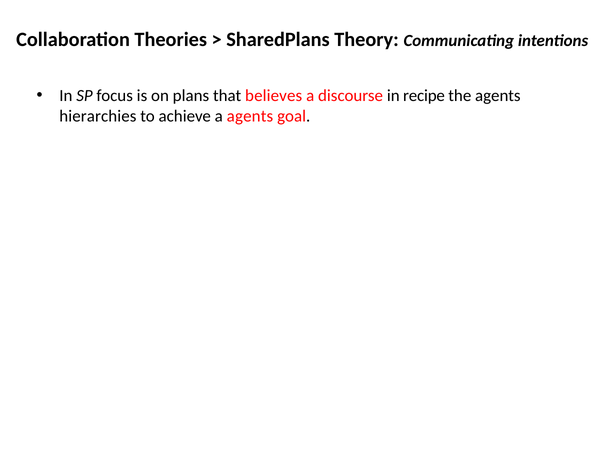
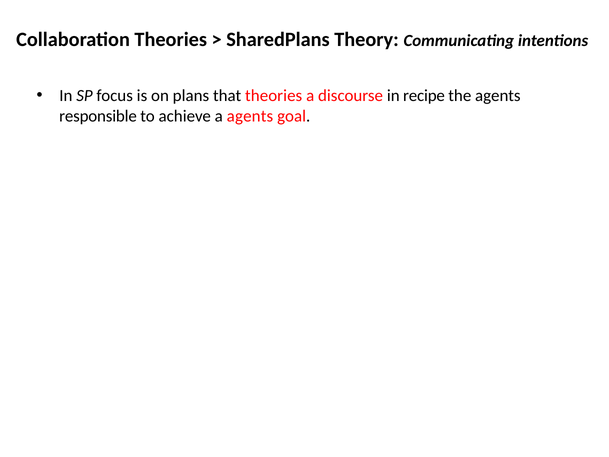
that believes: believes -> theories (274, 96)
hierarchies: hierarchies -> responsible (98, 116)
